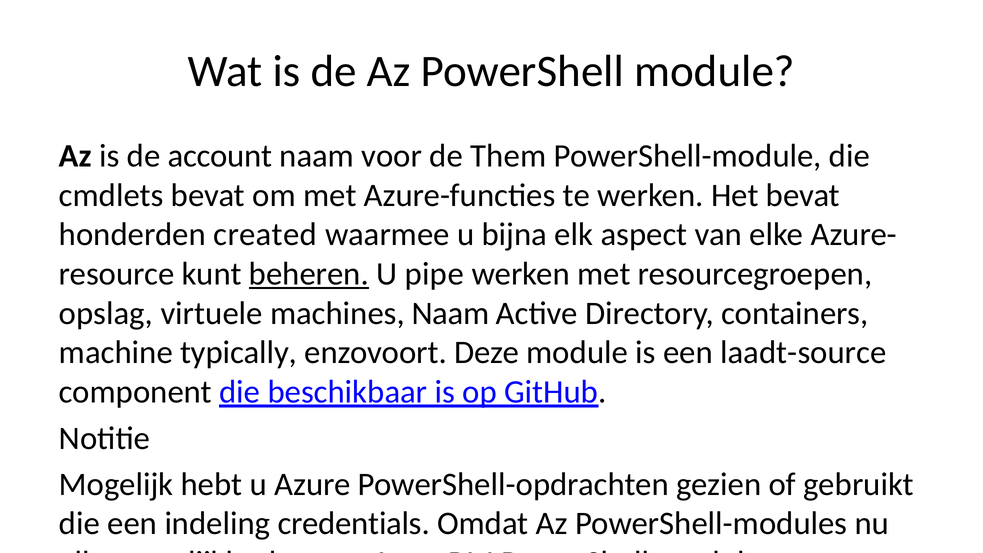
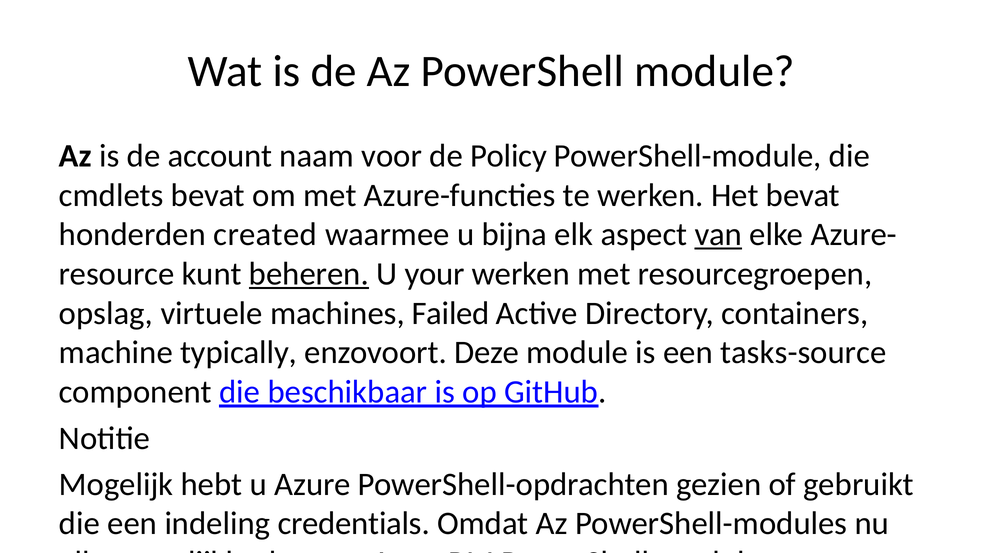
de Them: Them -> Policy (509, 156)
van underline: none -> present (718, 235)
U pipe: pipe -> your (434, 274)
machines Naam: Naam -> Failed (451, 313)
laadt-source: laadt-source -> tasks-source (803, 353)
